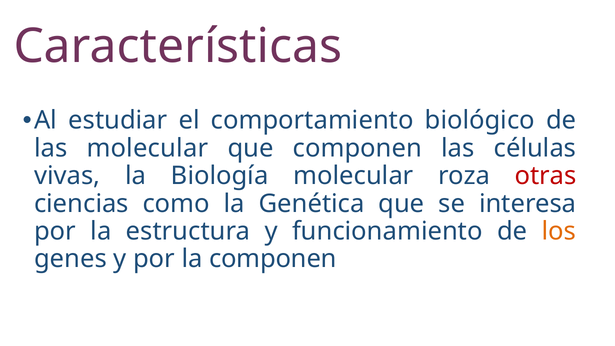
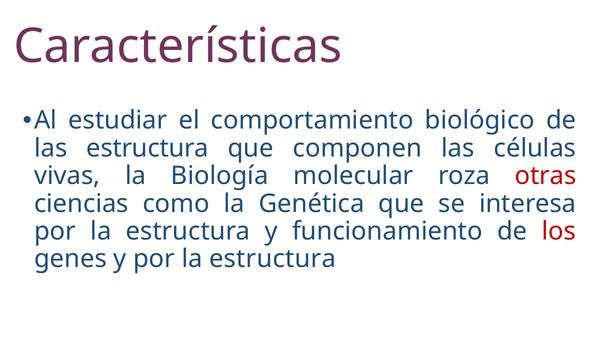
las molecular: molecular -> estructura (148, 148)
los colour: orange -> red (559, 231)
y por la componen: componen -> estructura (273, 259)
